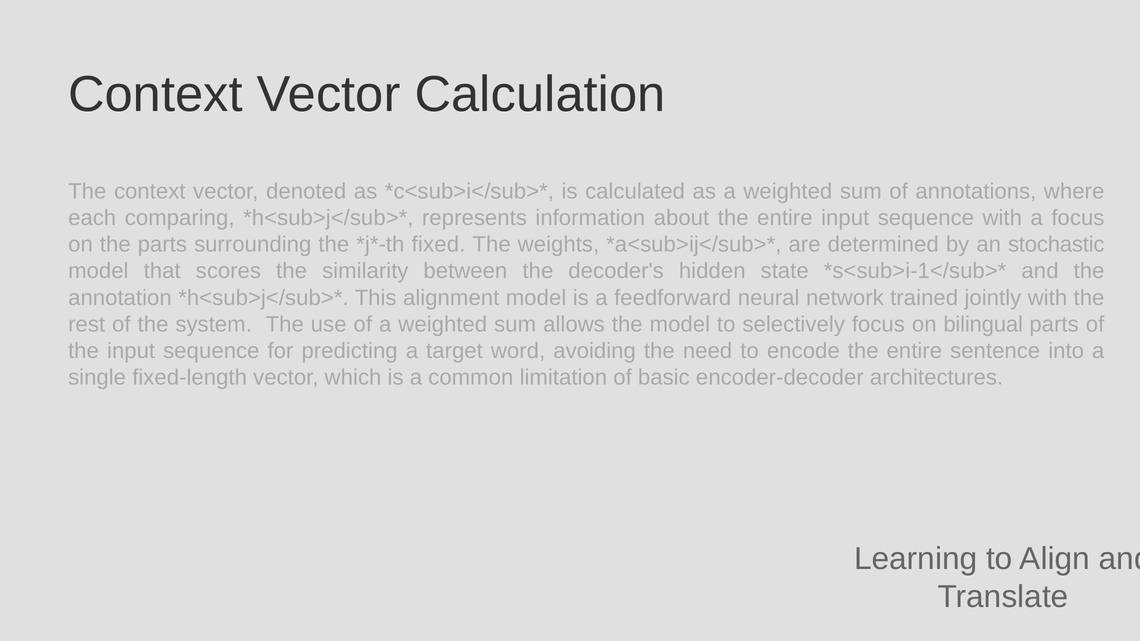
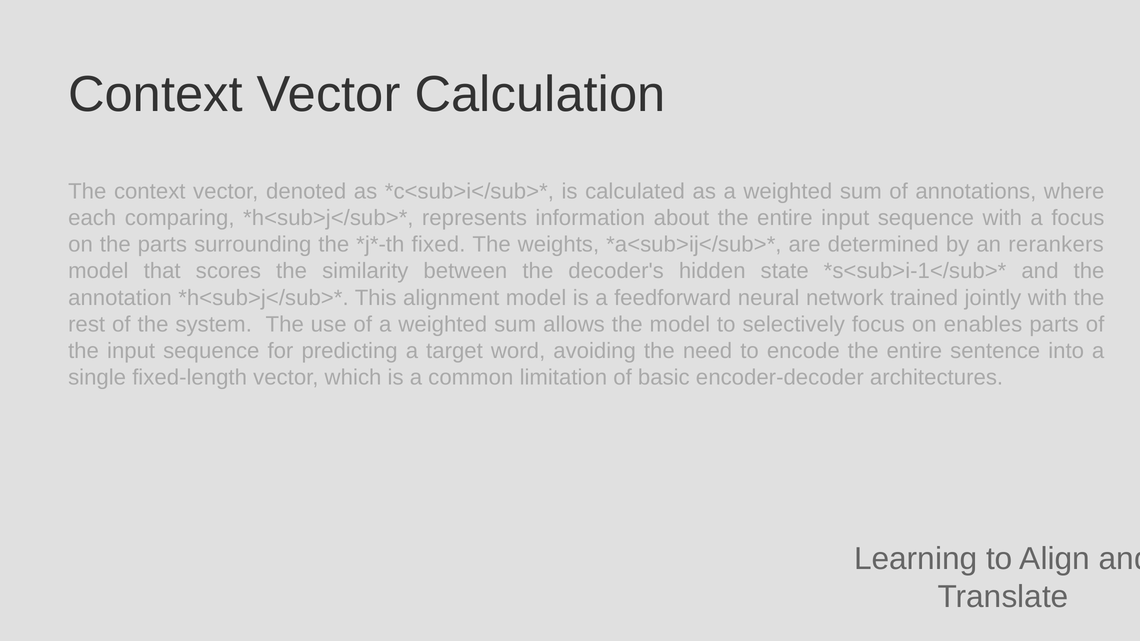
stochastic: stochastic -> rerankers (1056, 245)
bilingual: bilingual -> enables (983, 324)
